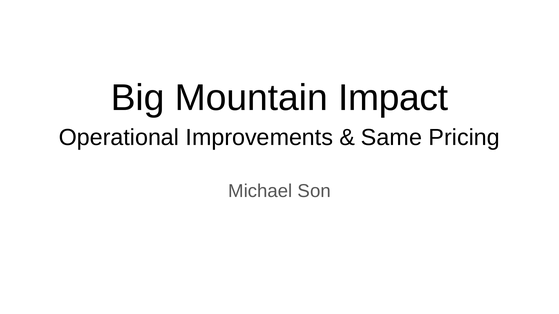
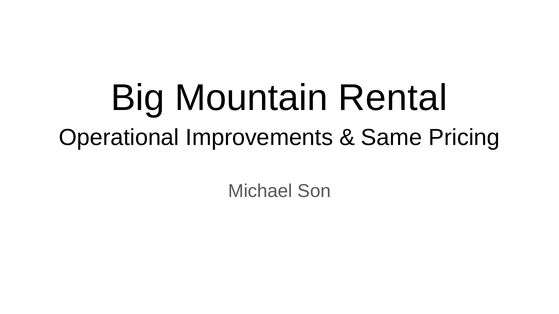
Impact: Impact -> Rental (393, 98)
